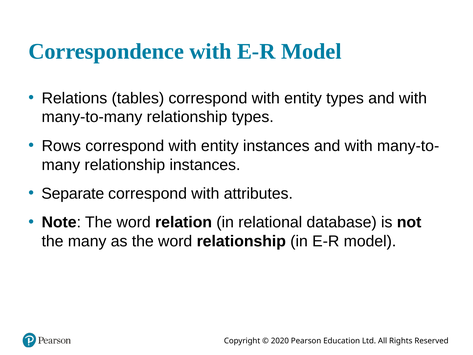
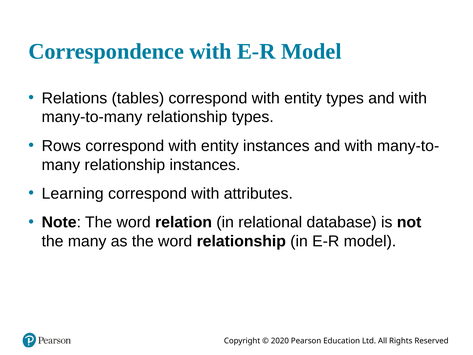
Separate: Separate -> Learning (73, 193)
